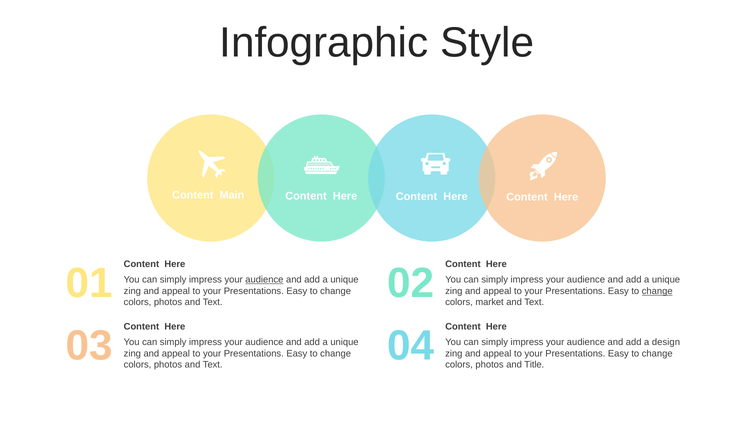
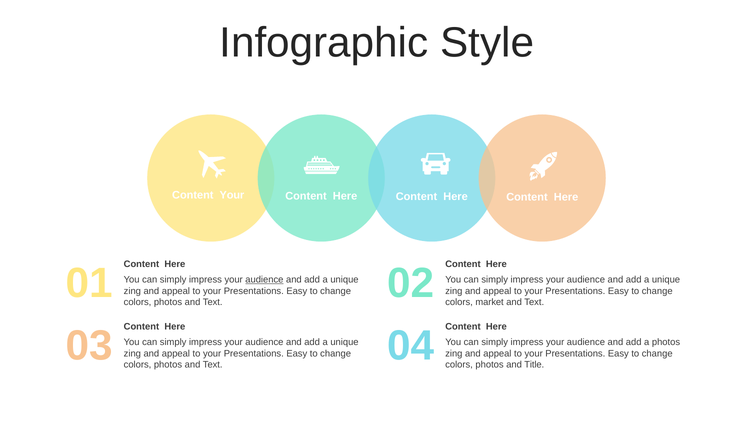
Content Main: Main -> Your (232, 195)
change underline: present -> none (657, 291)
a design: design -> photos (666, 342)
